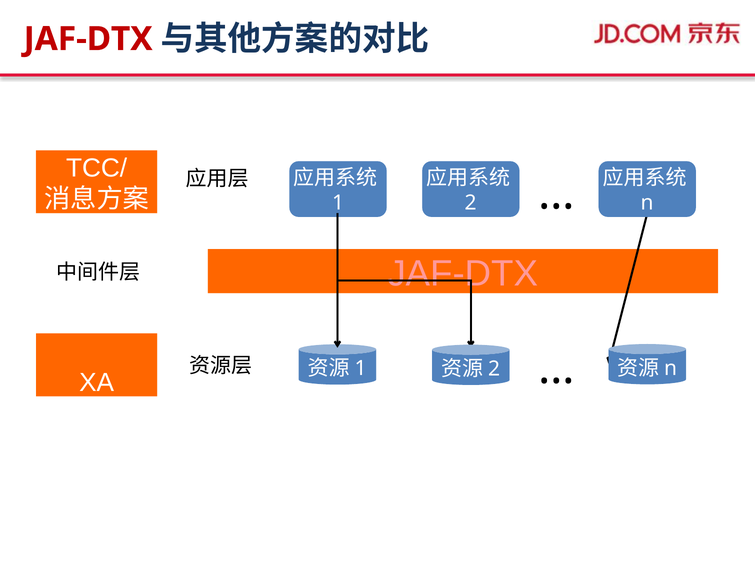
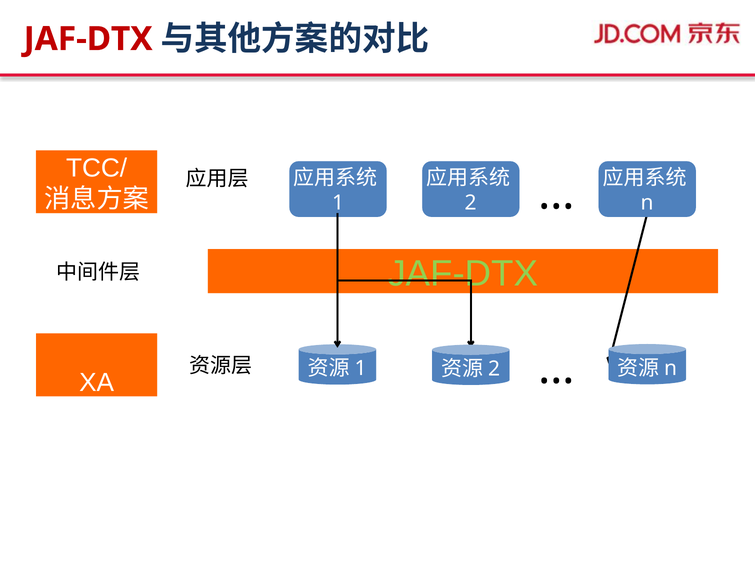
JAF-DTX colour: pink -> light green (463, 274)
